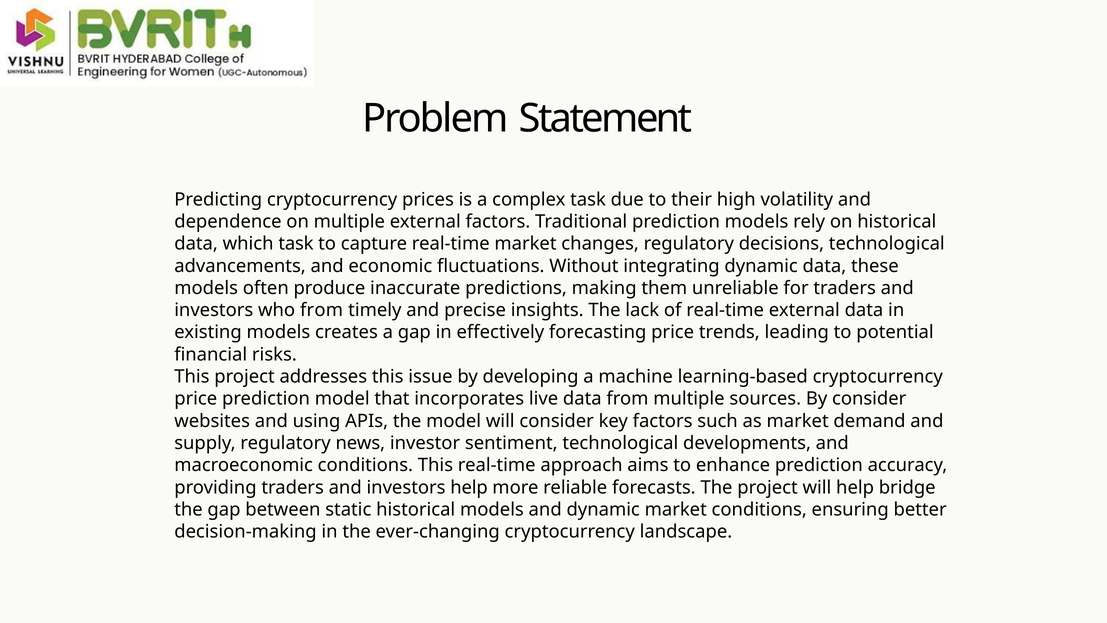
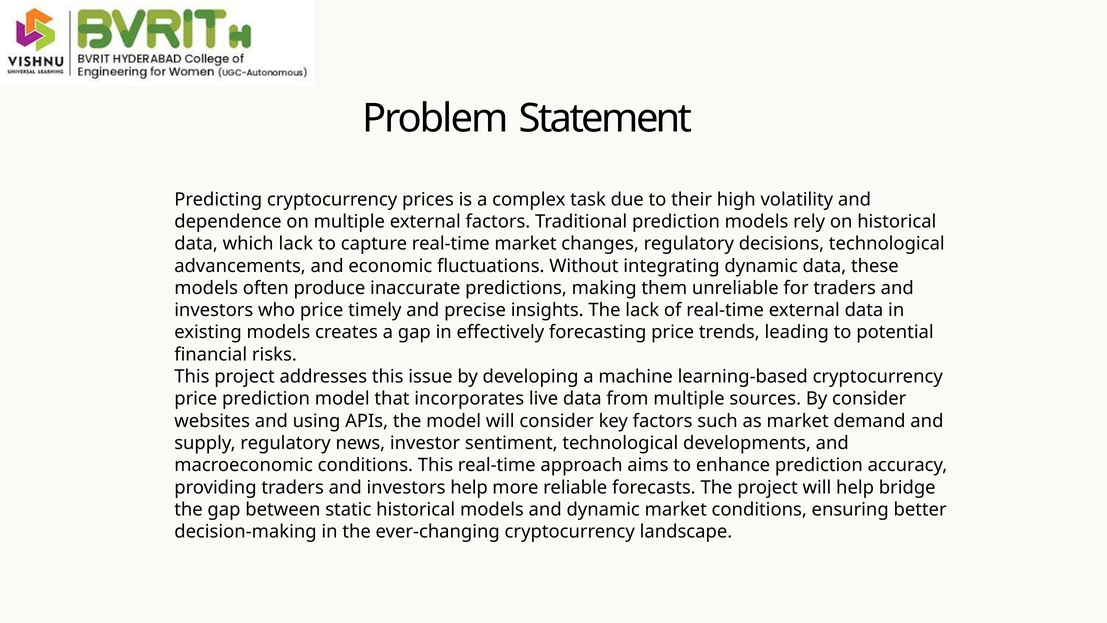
which task: task -> lack (296, 244)
who from: from -> price (322, 310)
